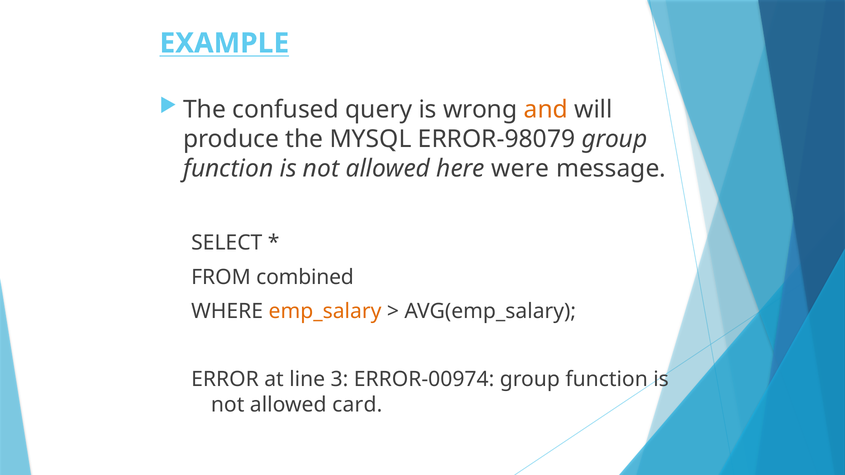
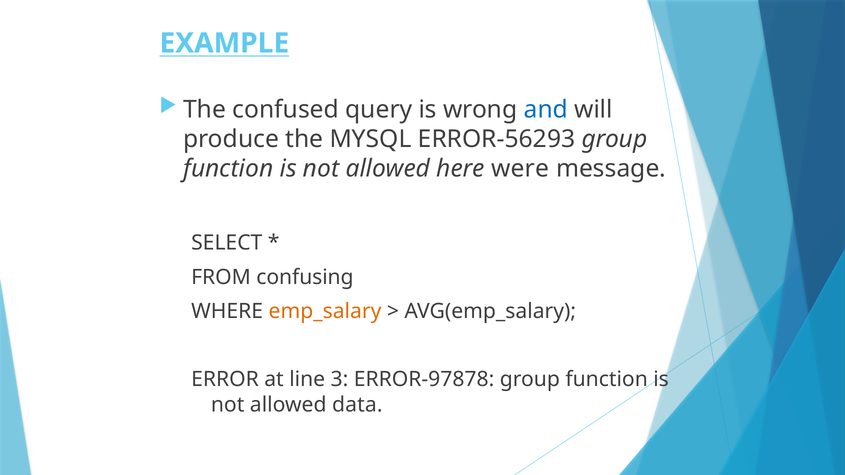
and colour: orange -> blue (546, 109)
ERROR-98079: ERROR-98079 -> ERROR-56293 (497, 139)
combined: combined -> confusing (305, 277)
ERROR-00974: ERROR-00974 -> ERROR-97878 (424, 380)
card: card -> data (357, 405)
